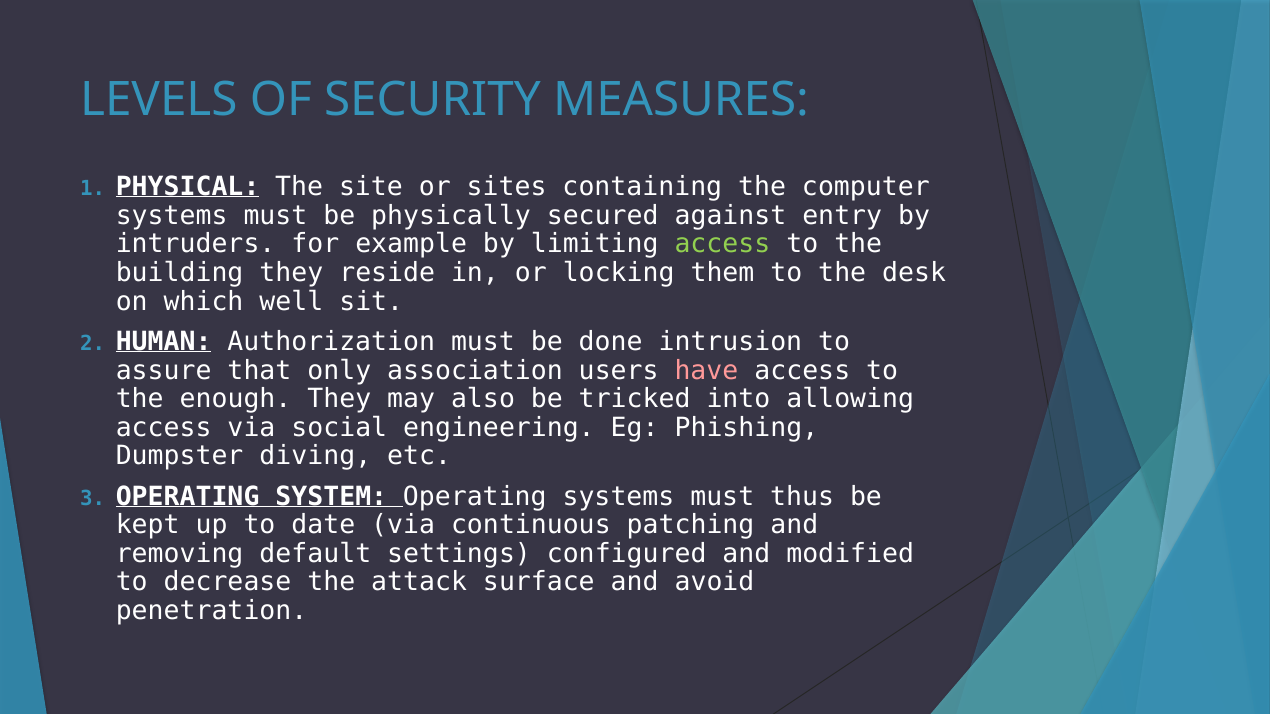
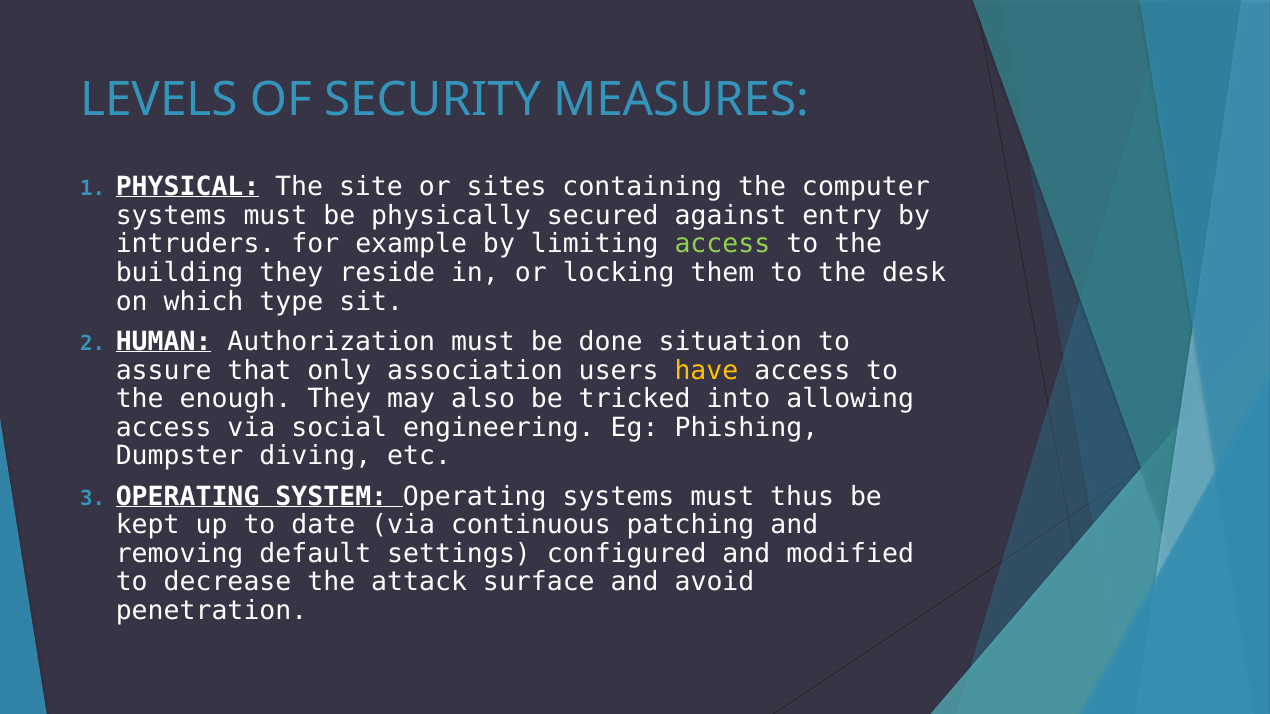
well: well -> type (291, 301)
intrusion: intrusion -> situation (730, 342)
have colour: pink -> yellow (706, 370)
